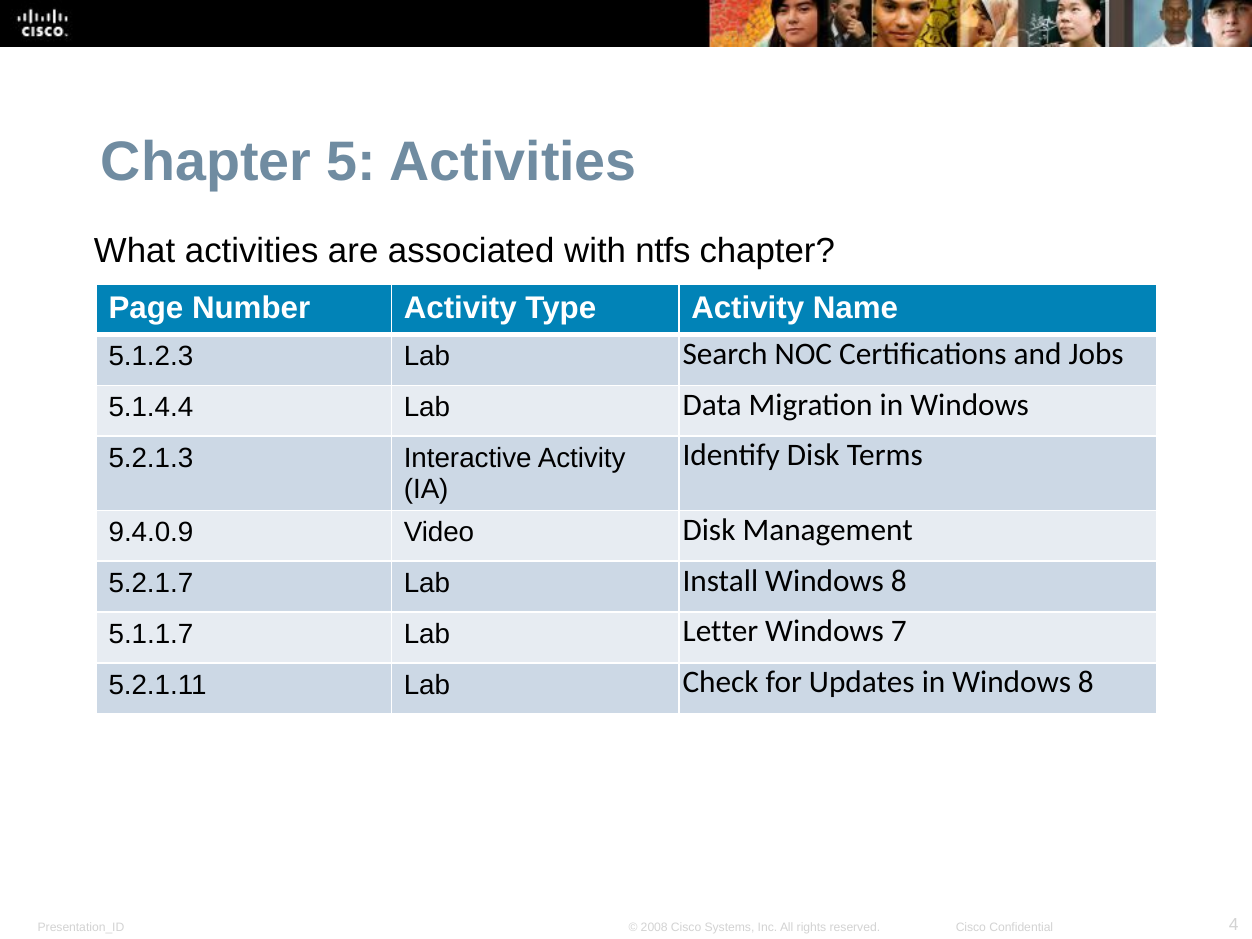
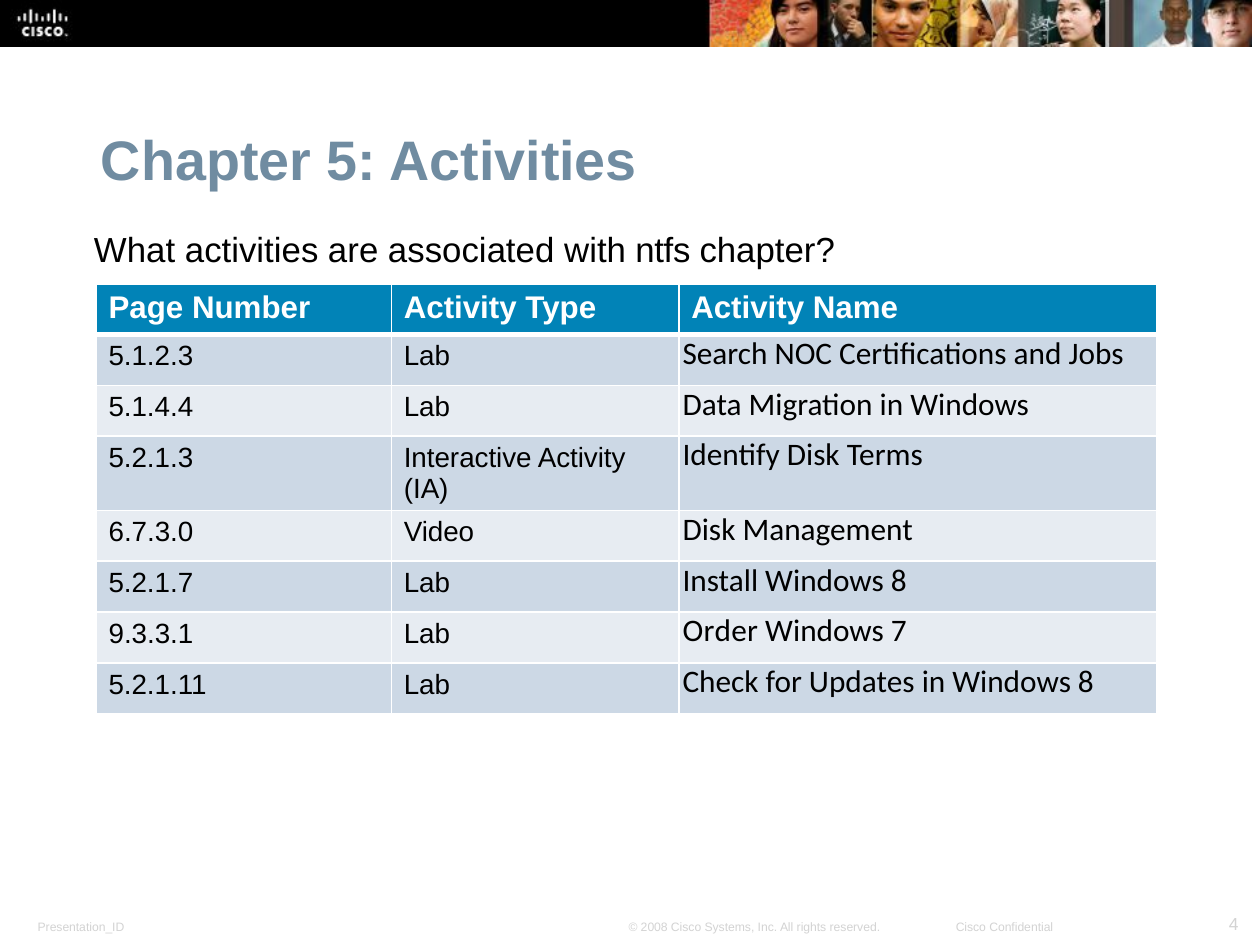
9.4.0.9: 9.4.0.9 -> 6.7.3.0 (151, 533)
5.1.1.7: 5.1.1.7 -> 9.3.3.1 (151, 634)
Letter: Letter -> Order (720, 631)
